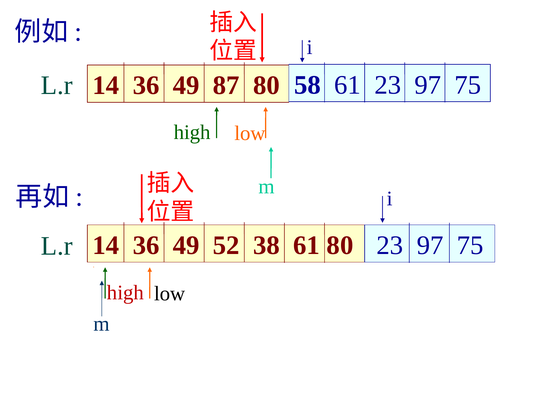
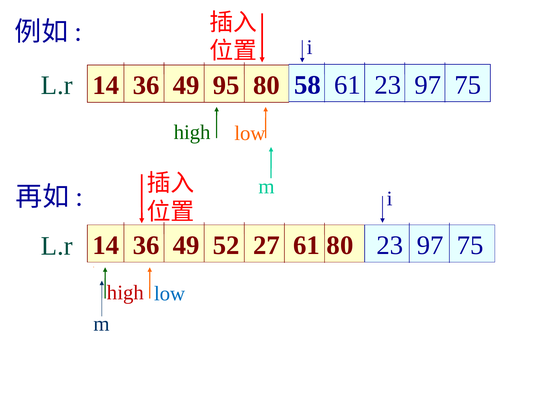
87: 87 -> 95 (226, 86)
38: 38 -> 27 (266, 245)
low colour: black -> blue (170, 294)
